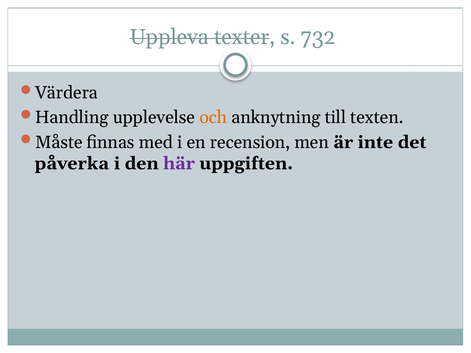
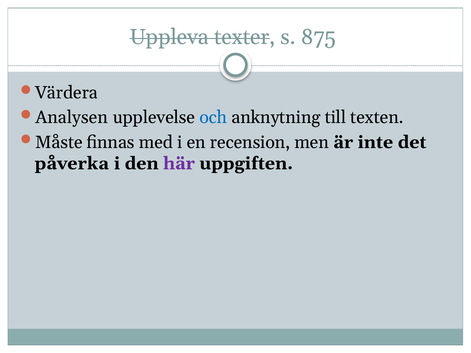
732: 732 -> 875 (318, 37)
Handling: Handling -> Analysen (72, 118)
och colour: orange -> blue (213, 118)
